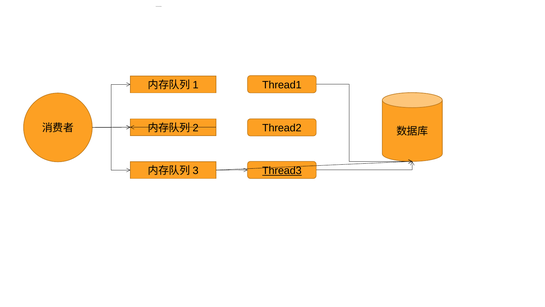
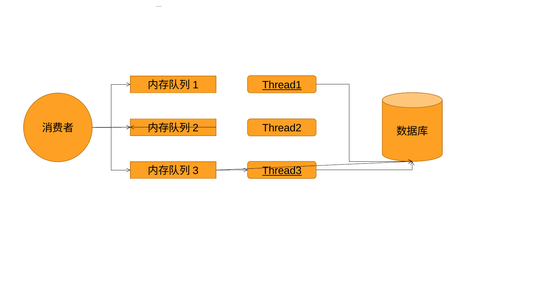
Thread1 underline: none -> present (282, 85)
